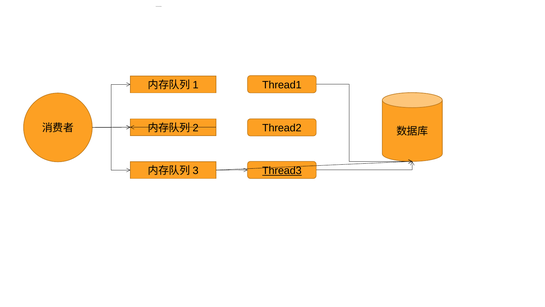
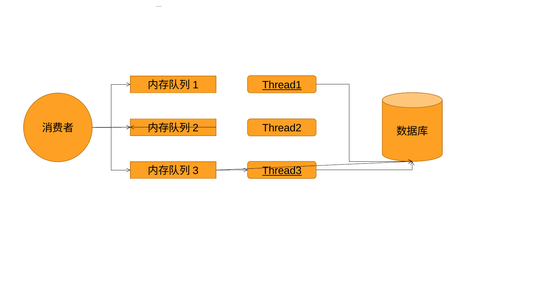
Thread1 underline: none -> present (282, 85)
